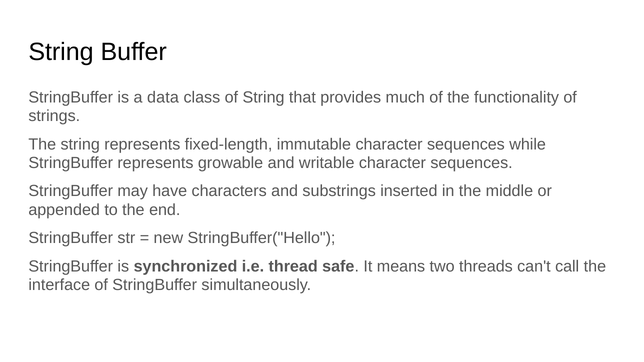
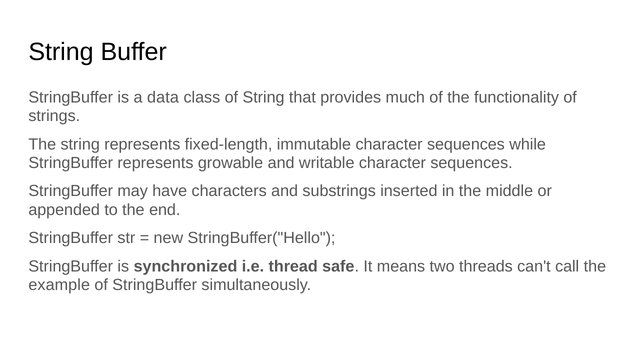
interface: interface -> example (59, 285)
